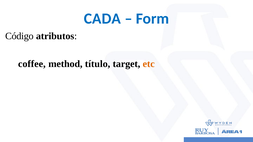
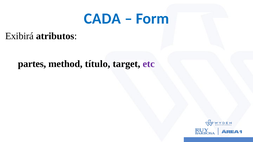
Código: Código -> Exibirá (19, 36)
coffee: coffee -> partes (32, 64)
etc colour: orange -> purple (149, 64)
